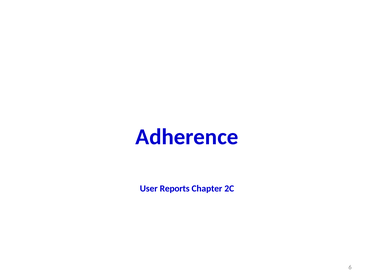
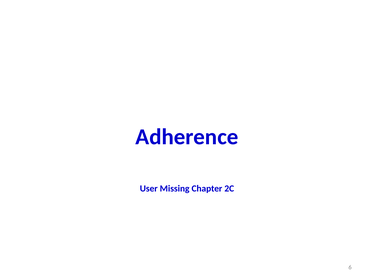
Reports: Reports -> Missing (175, 189)
